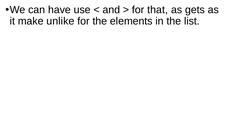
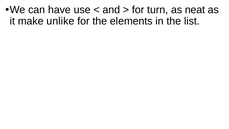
that: that -> turn (158, 10)
gets: gets -> neat (195, 10)
